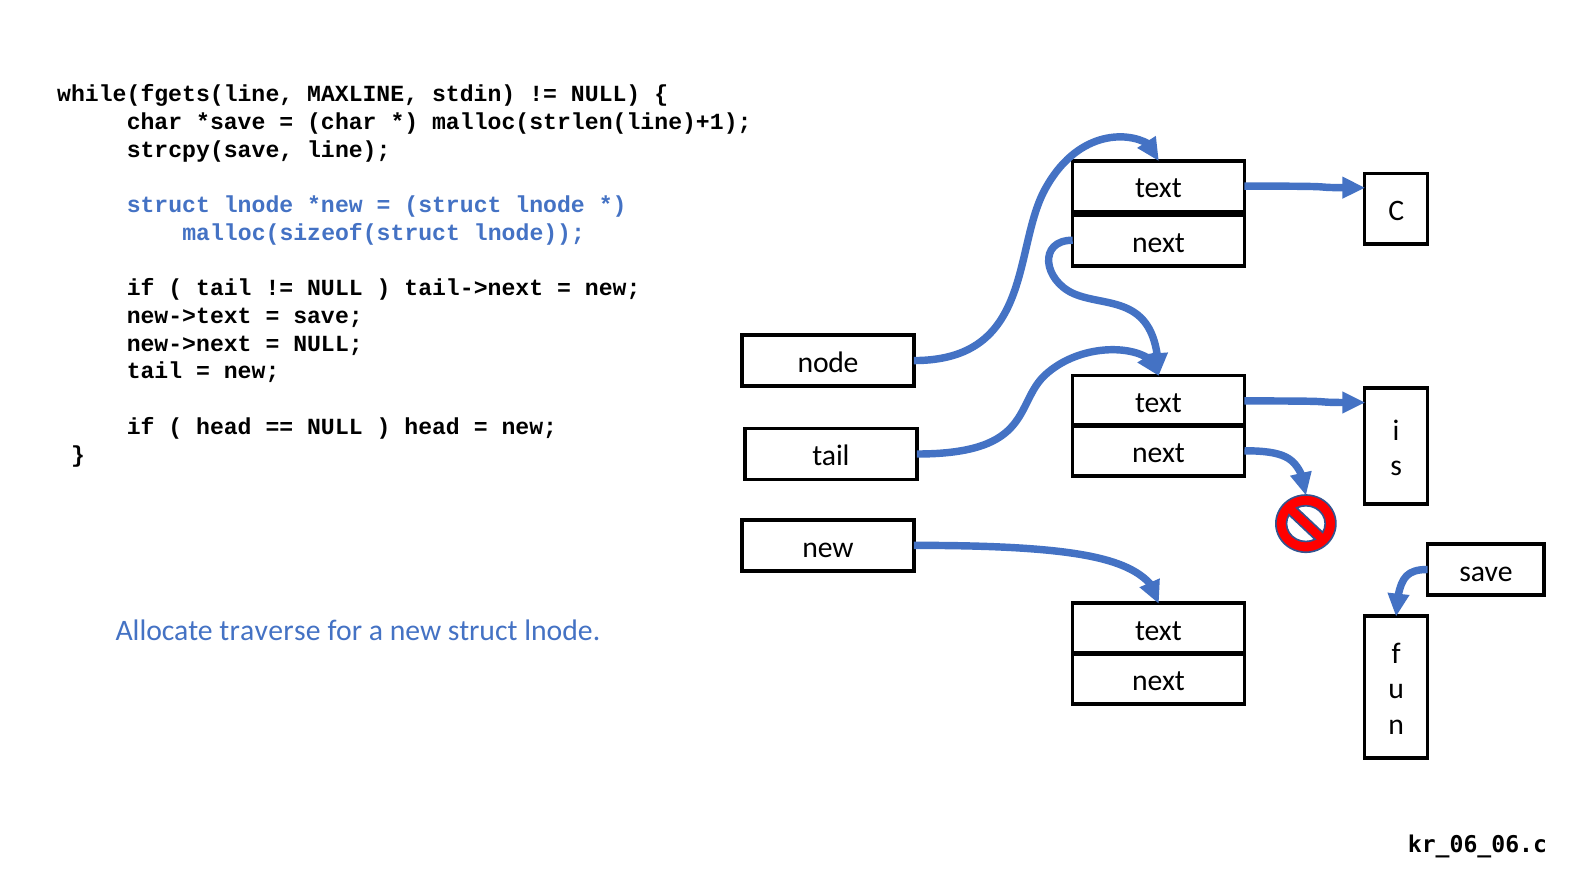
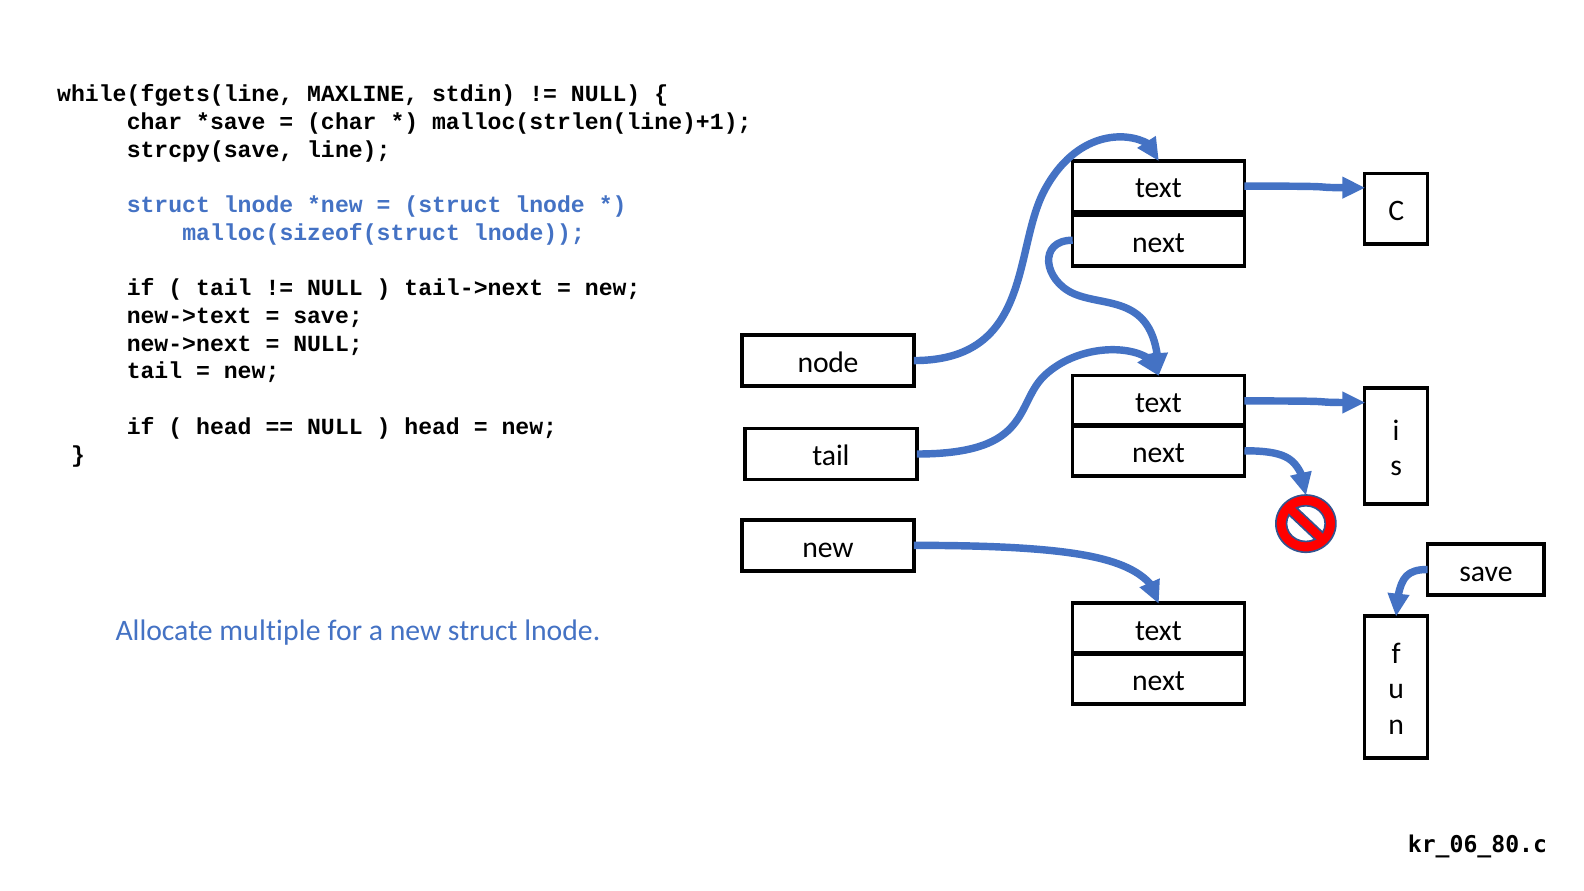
traverse: traverse -> multiple (270, 630)
kr_06_06.c: kr_06_06.c -> kr_06_80.c (1477, 845)
